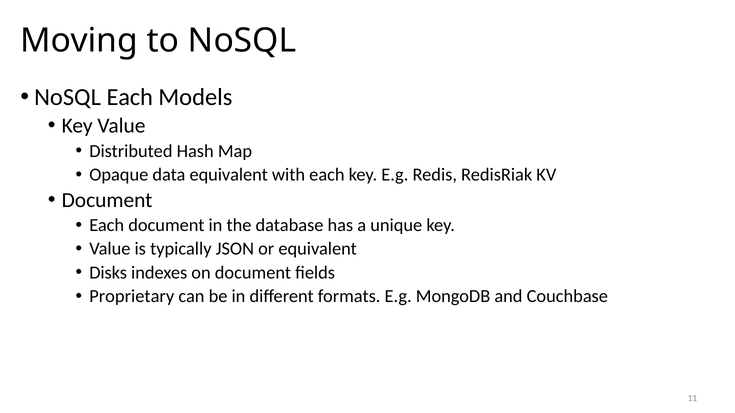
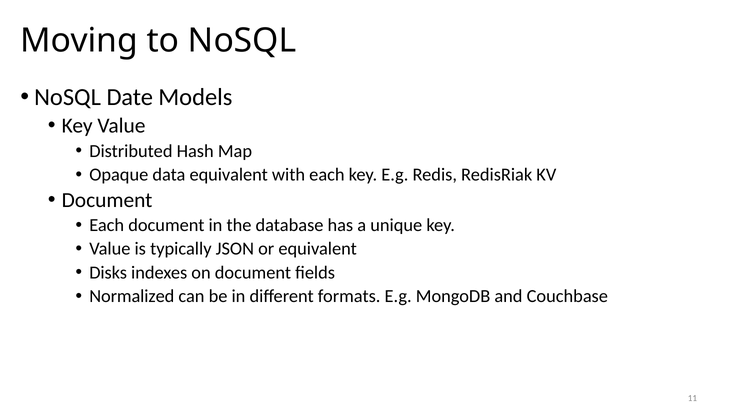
NoSQL Each: Each -> Date (130, 97)
Proprietary: Proprietary -> Normalized (132, 296)
